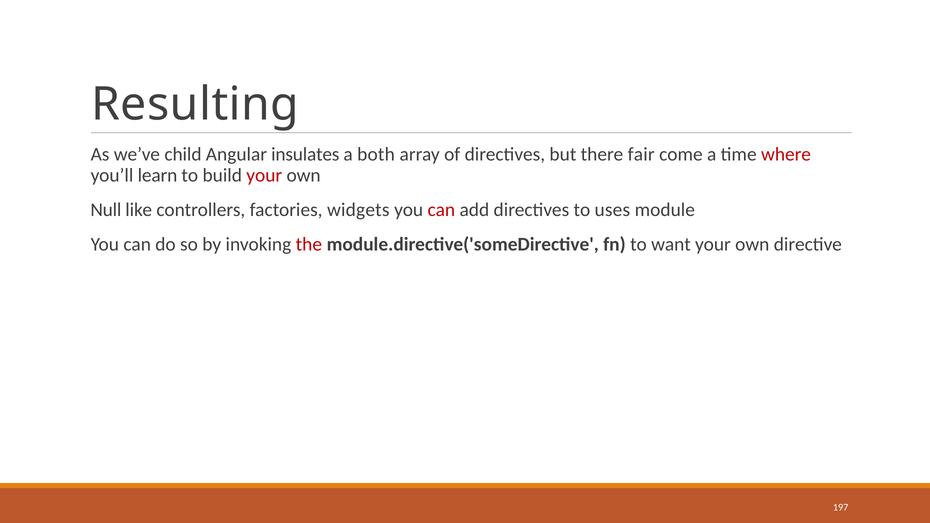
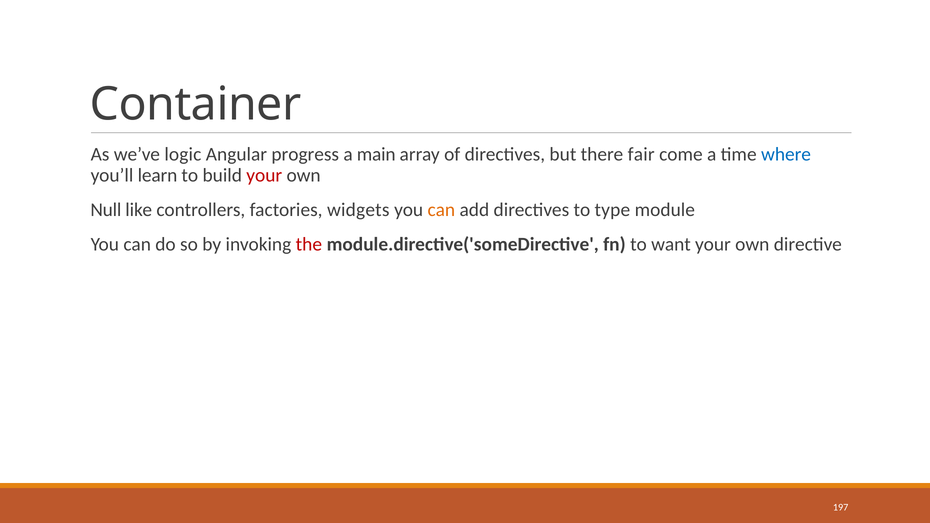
Resulting: Resulting -> Container (196, 104)
child: child -> logic (183, 155)
insulates: insulates -> progress (305, 155)
both: both -> main (376, 155)
where colour: red -> blue (786, 155)
can colour: red -> orange (441, 210)
uses: uses -> type (612, 210)
